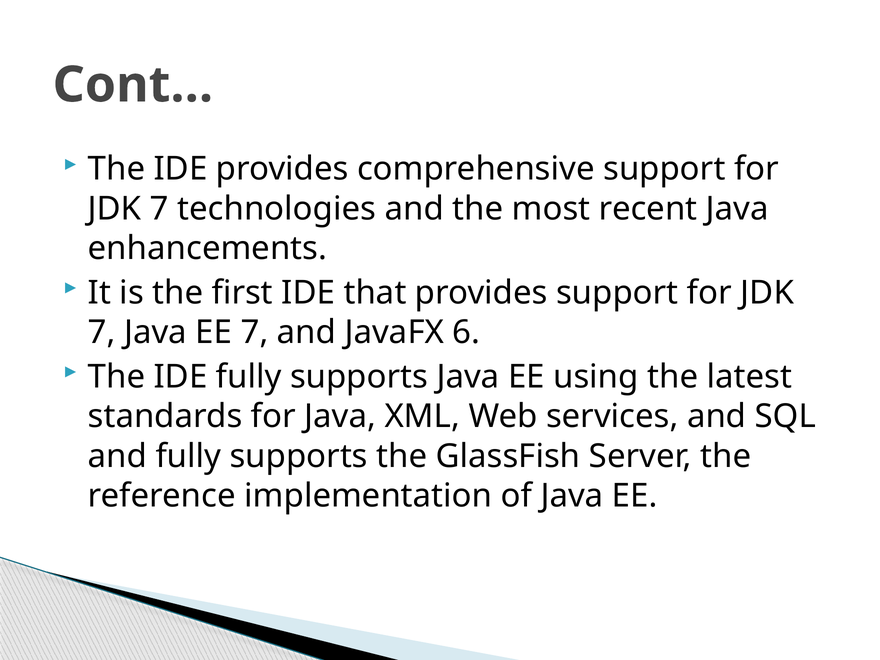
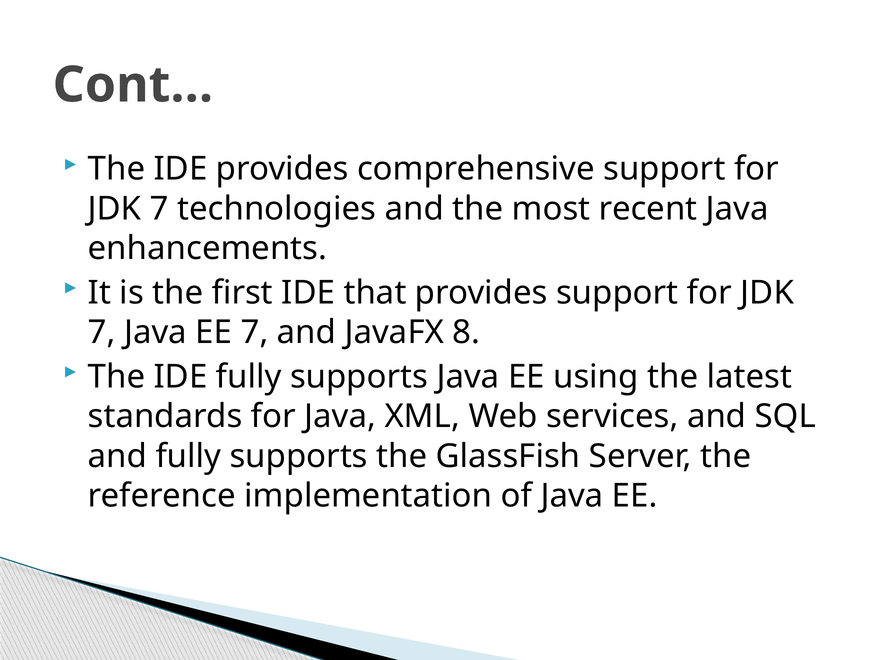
6: 6 -> 8 (466, 332)
